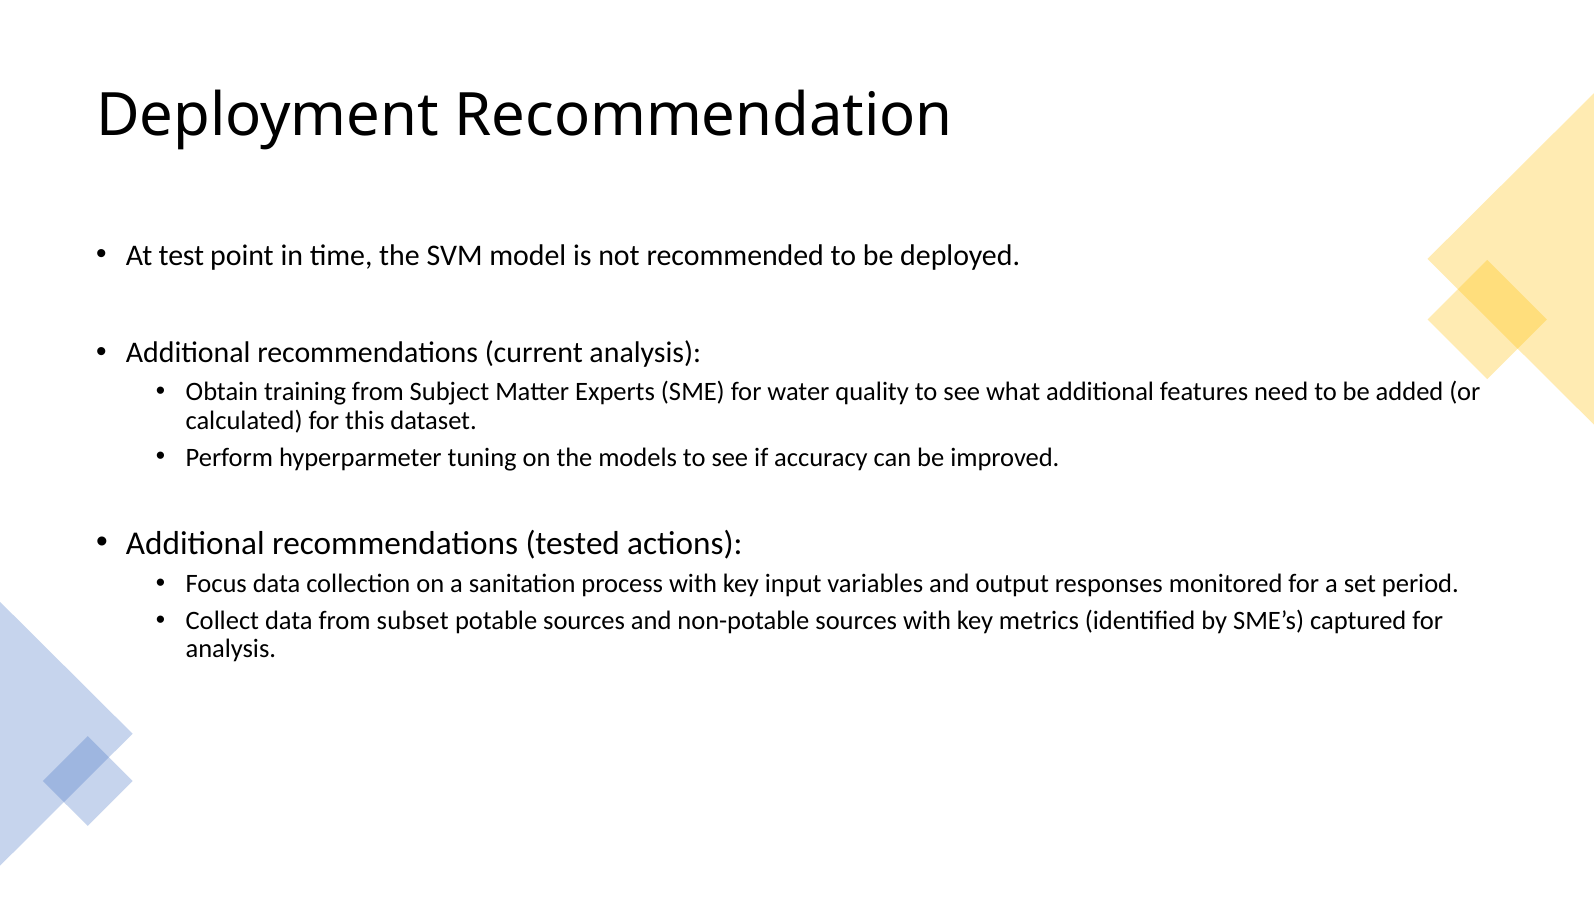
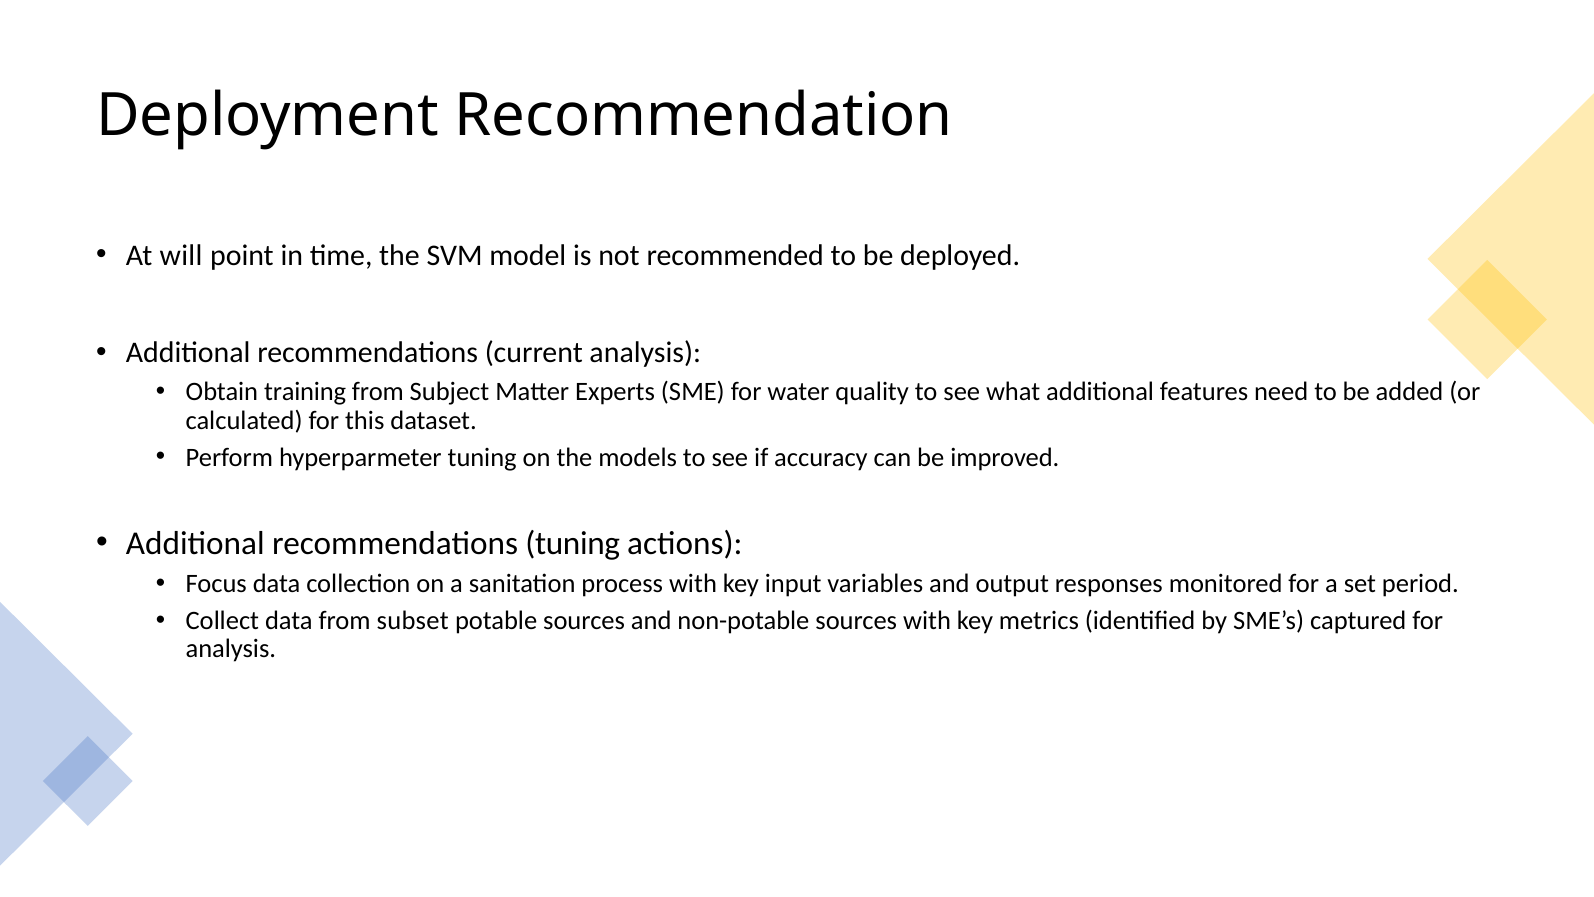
test: test -> will (181, 255)
recommendations tested: tested -> tuning (573, 543)
